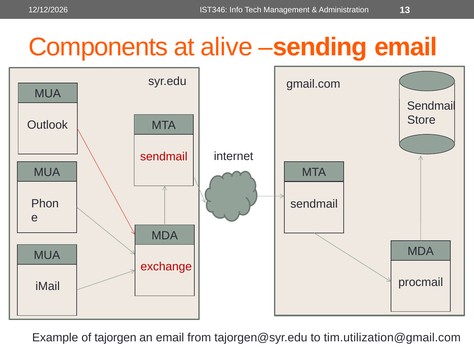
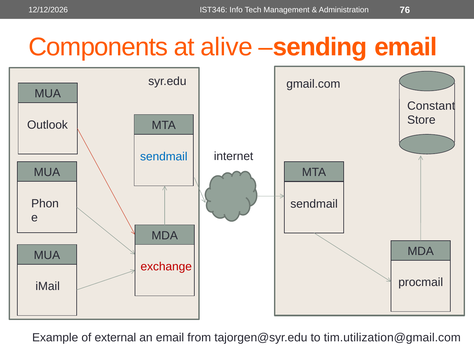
13: 13 -> 76 (405, 10)
Sendmail: Sendmail -> Constant (431, 106)
sendmail colour: red -> blue (164, 157)
tajorgen: tajorgen -> external (115, 338)
